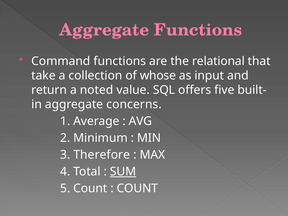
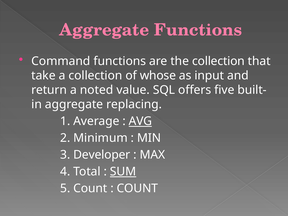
the relational: relational -> collection (218, 61)
concerns: concerns -> replacing (134, 104)
AVG underline: none -> present (140, 121)
Therefore: Therefore -> Developer (102, 155)
